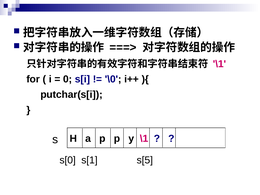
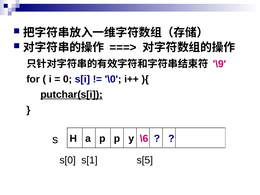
\1: \1 -> \9 (219, 64)
putchar(s[i underline: none -> present (72, 95)
y \1: \1 -> \6 (144, 139)
